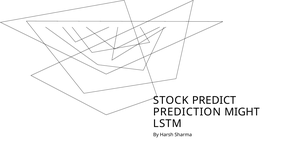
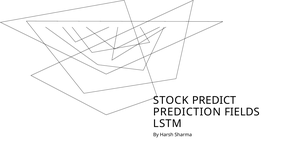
MIGHT: MIGHT -> FIELDS (242, 112)
